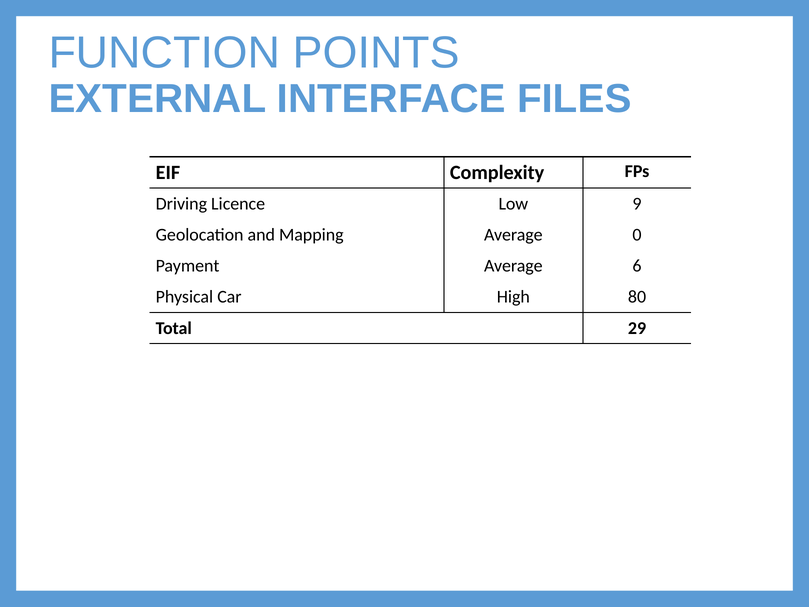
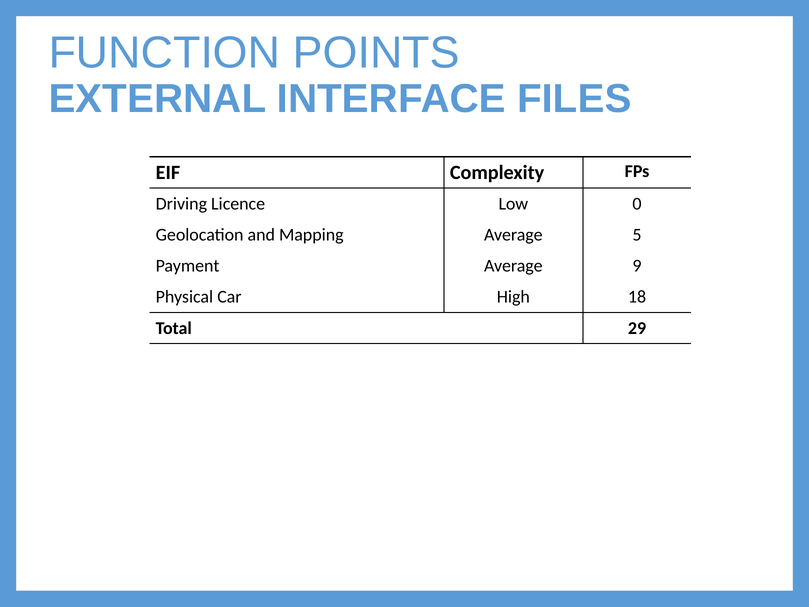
9: 9 -> 0 (637, 204)
0: 0 -> 5 (637, 235)
6: 6 -> 9 (637, 266)
80: 80 -> 18 (637, 297)
